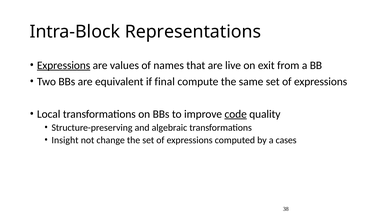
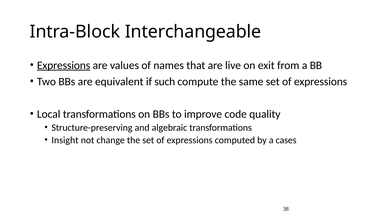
Representations: Representations -> Interchangeable (193, 32)
final: final -> such (165, 82)
code underline: present -> none (236, 114)
